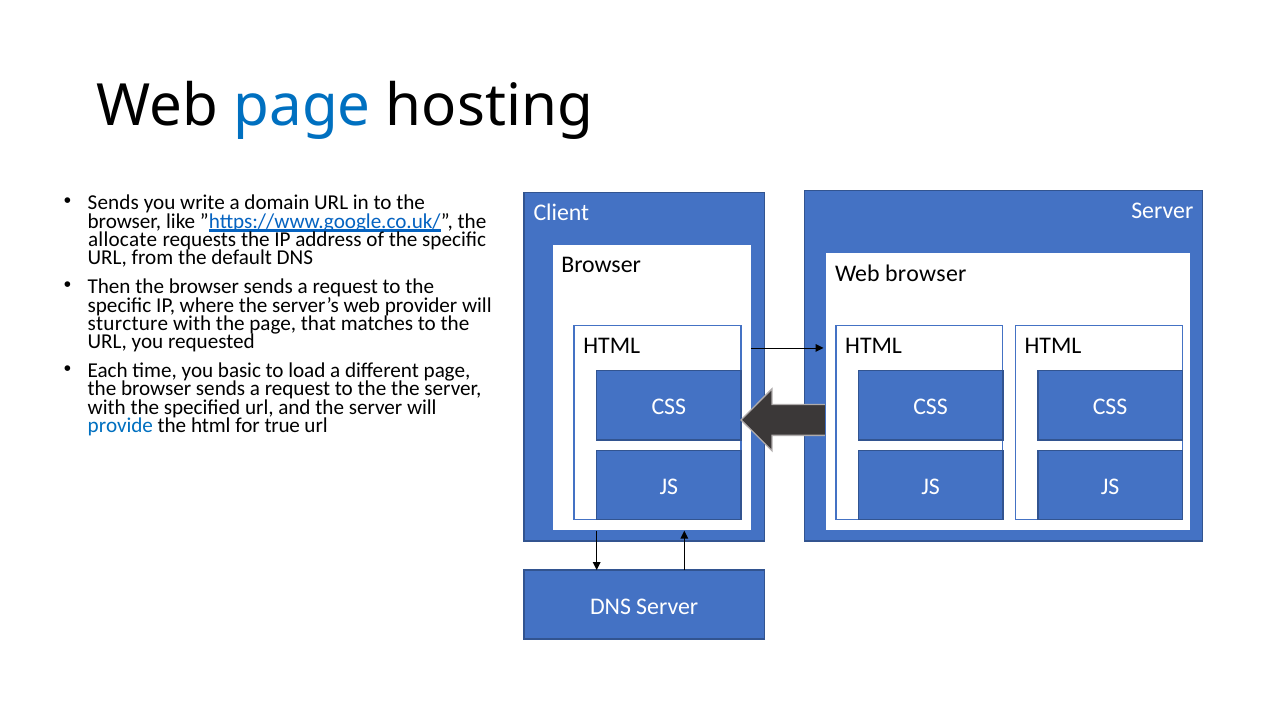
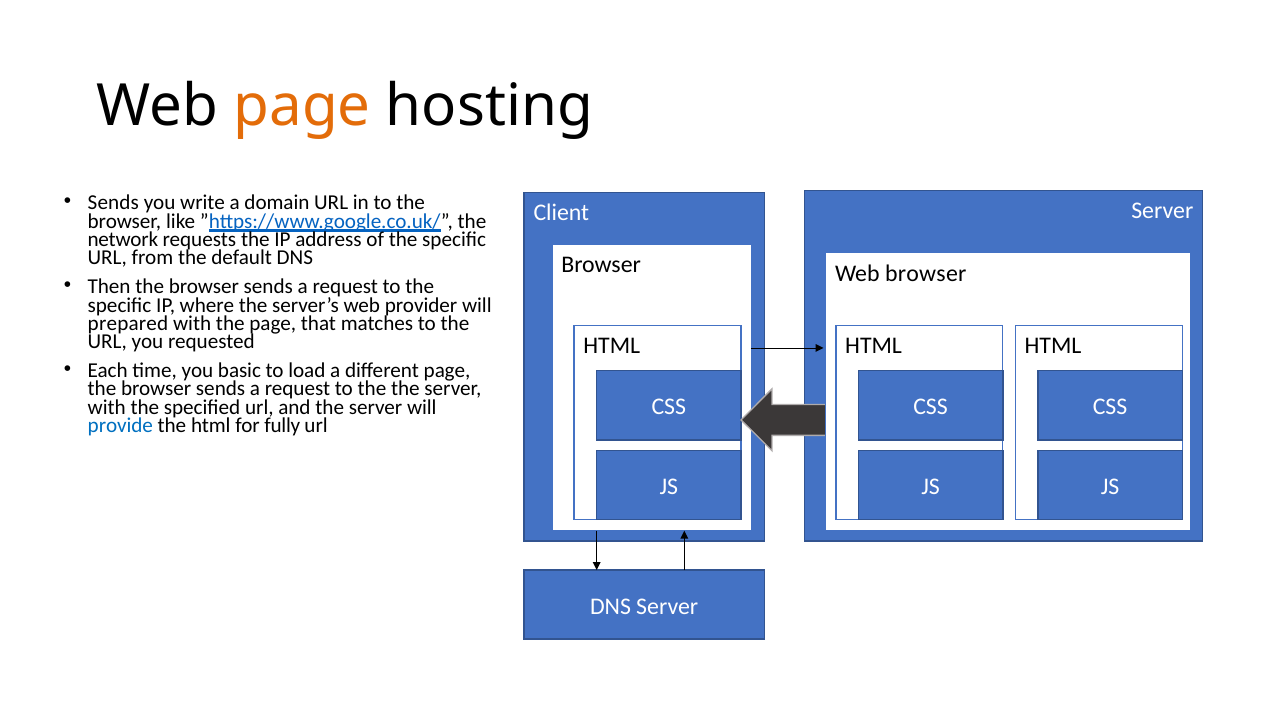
page colour: blue -> orange (302, 107)
allocate: allocate -> network (123, 240)
sturcture: sturcture -> prepared (128, 323)
true: true -> fully (282, 425)
